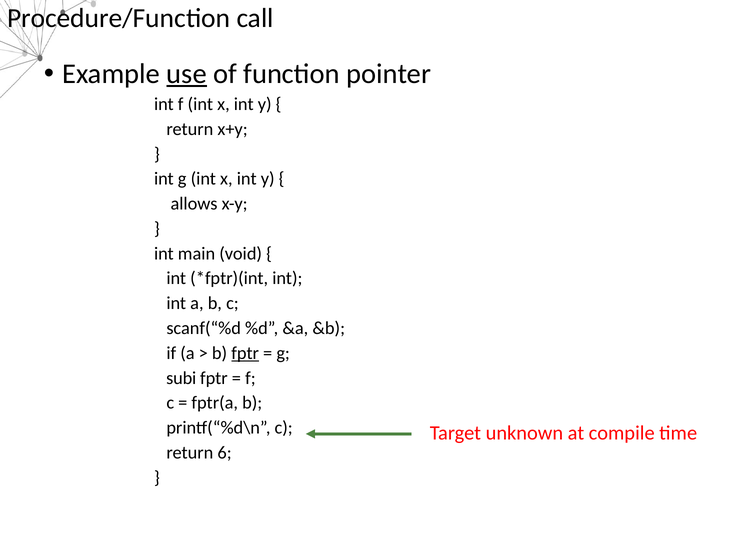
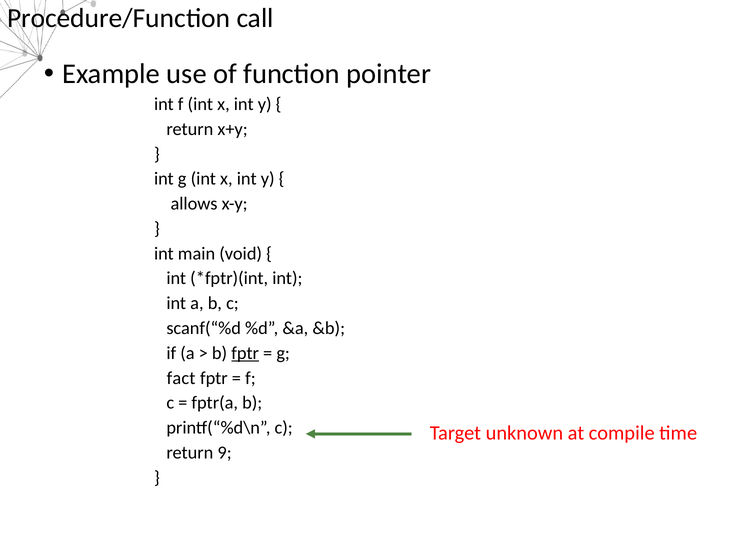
use underline: present -> none (187, 74)
subi: subi -> fact (181, 378)
6: 6 -> 9 (225, 453)
